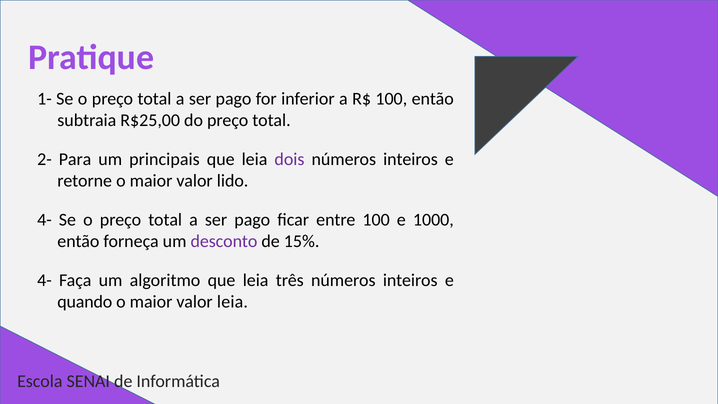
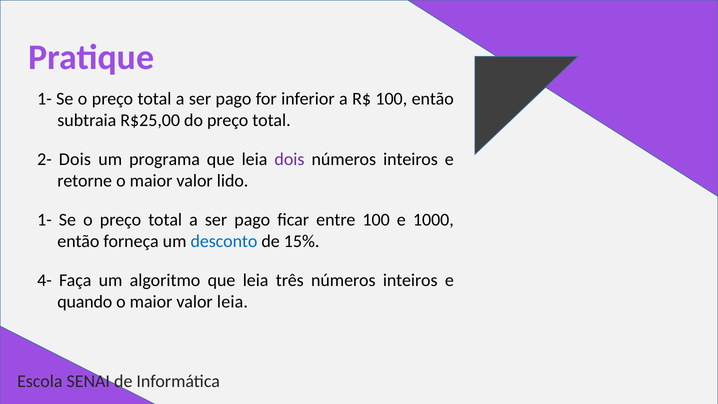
2- Para: Para -> Dois (75, 159)
principais: principais -> programa (165, 159)
4-: 4- -> 1- (44, 220)
desconto colour: purple -> blue (224, 241)
